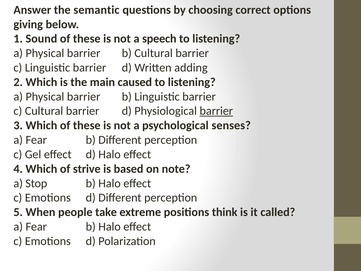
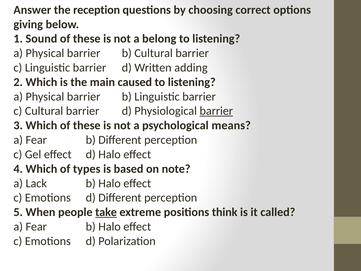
semantic: semantic -> reception (97, 10)
speech: speech -> belong (159, 39)
senses: senses -> means (231, 125)
strive: strive -> types (87, 169)
Stop: Stop -> Lack (36, 183)
take underline: none -> present (106, 212)
